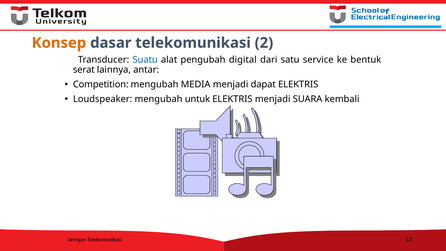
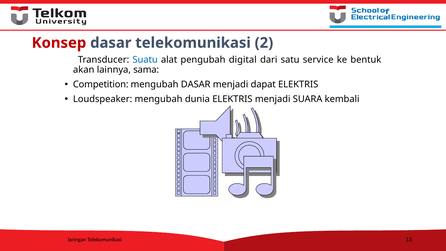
Konsep colour: orange -> red (59, 43)
serat: serat -> akan (84, 70)
antar: antar -> sama (146, 70)
mengubah MEDIA: MEDIA -> DASAR (196, 84)
untuk: untuk -> dunia (197, 99)
